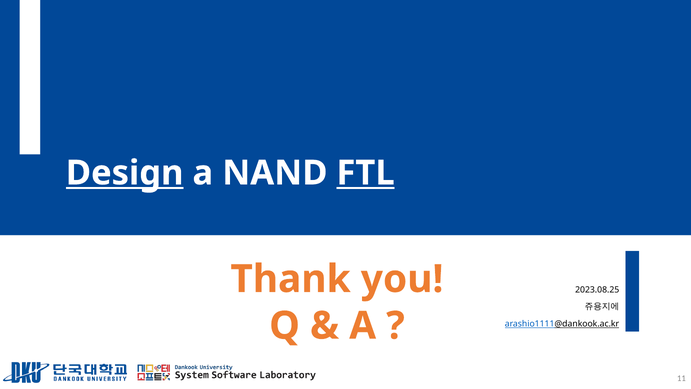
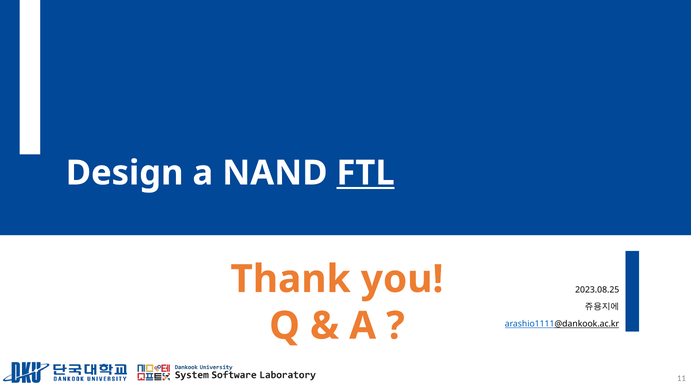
Design underline: present -> none (125, 173)
